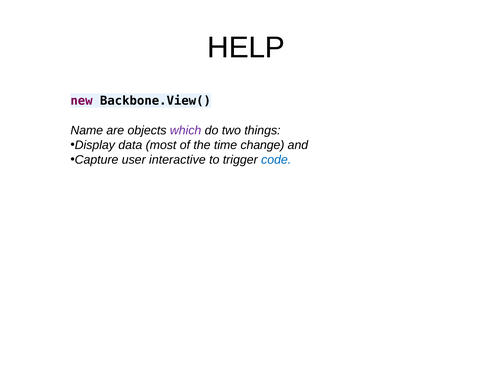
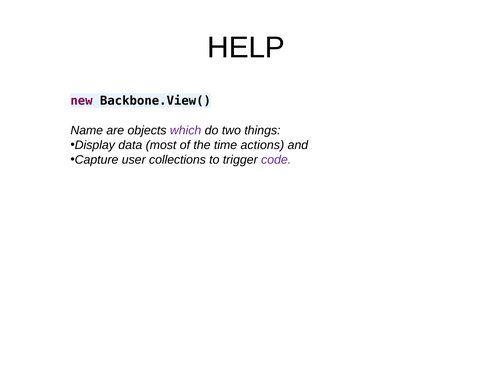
change: change -> actions (262, 145)
interactive: interactive -> collections (177, 160)
code colour: blue -> purple (276, 160)
